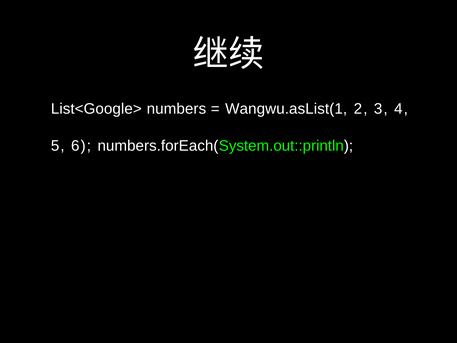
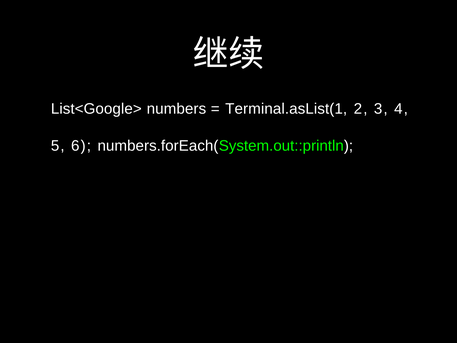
Wangwu.asList(1: Wangwu.asList(1 -> Terminal.asList(1 (286, 109)
